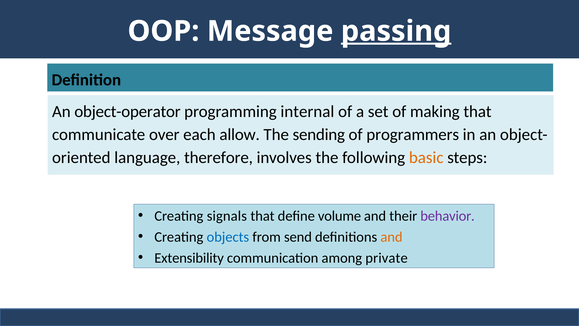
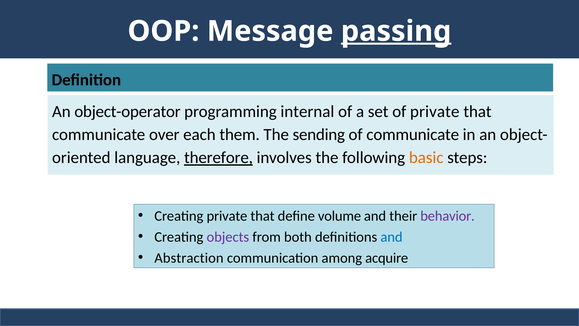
of making: making -> private (435, 111)
allow: allow -> them (240, 134)
of programmers: programmers -> communicate (413, 134)
therefore underline: none -> present (219, 158)
Creating signals: signals -> private (227, 216)
objects colour: blue -> purple (228, 237)
send: send -> both (298, 237)
and colour: orange -> blue (392, 237)
Extensibility: Extensibility -> Abstraction (189, 258)
private: private -> acquire (387, 258)
